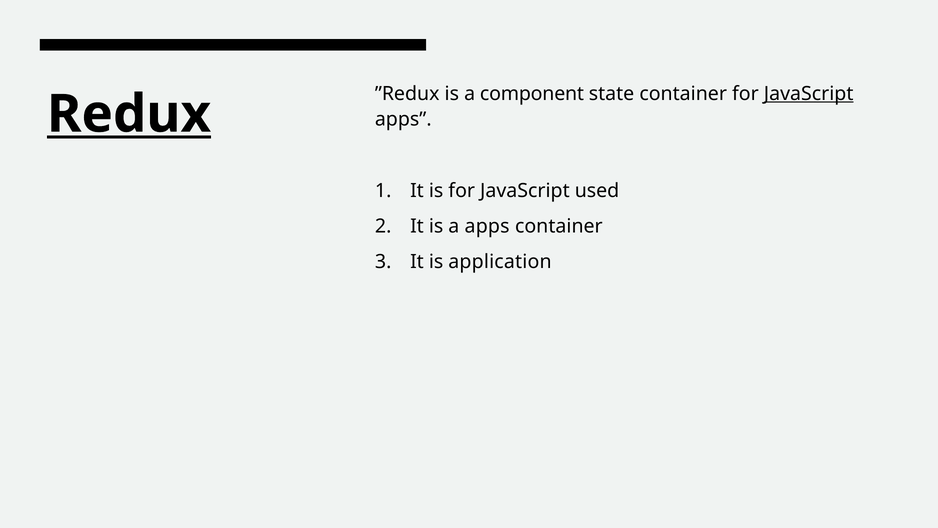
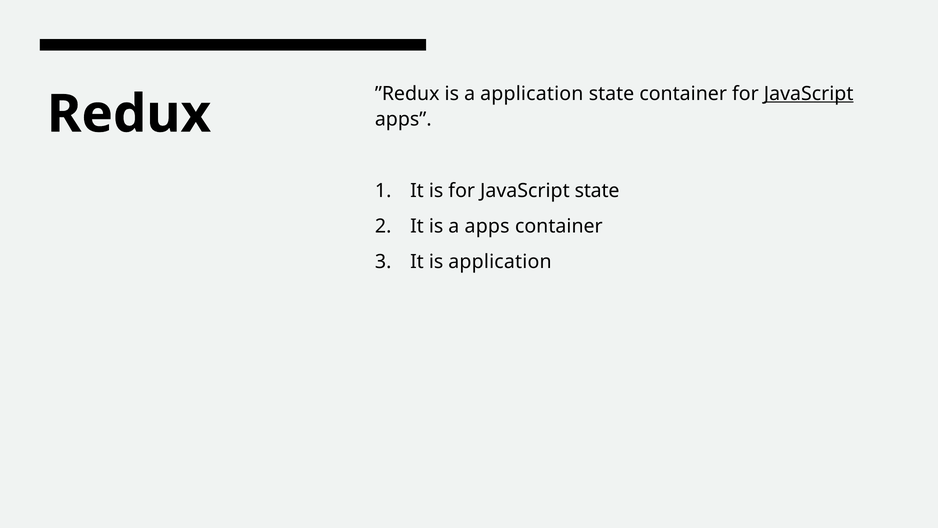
a component: component -> application (532, 94)
Redux underline: present -> none (129, 114)
JavaScript used: used -> state (597, 190)
